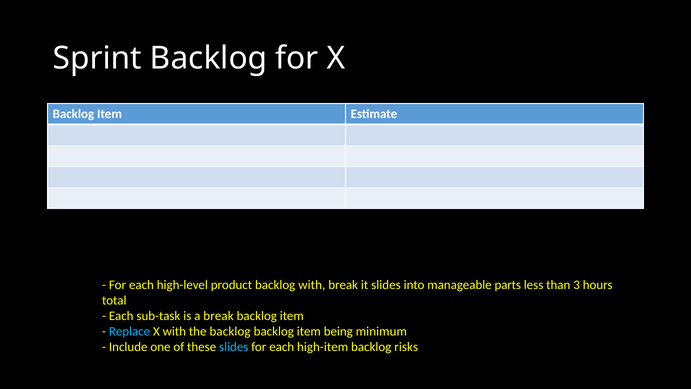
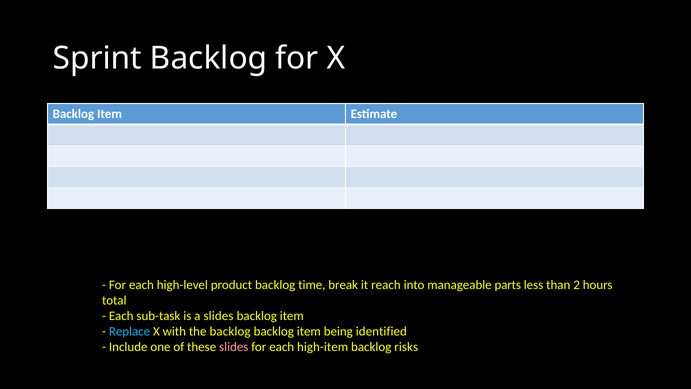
backlog with: with -> time (312, 285)
it slides: slides -> reach (386, 285)
3: 3 -> 2 (577, 285)
a break: break -> slides (218, 316)
minimum: minimum -> identified (381, 331)
slides colour: light blue -> pink (234, 347)
